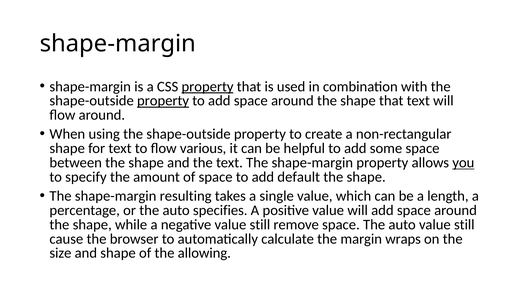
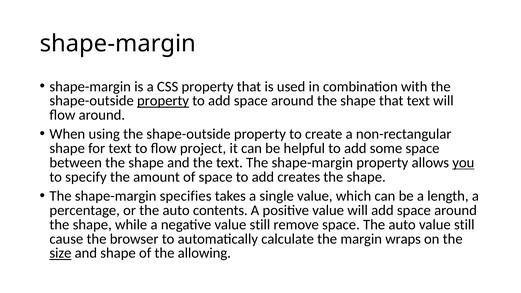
property underline: present -> none (208, 87)
various: various -> project (203, 148)
default: default -> creates (299, 177)
resulting: resulting -> specifies (186, 196)
specifies: specifies -> contents (220, 210)
size underline: none -> present (60, 253)
